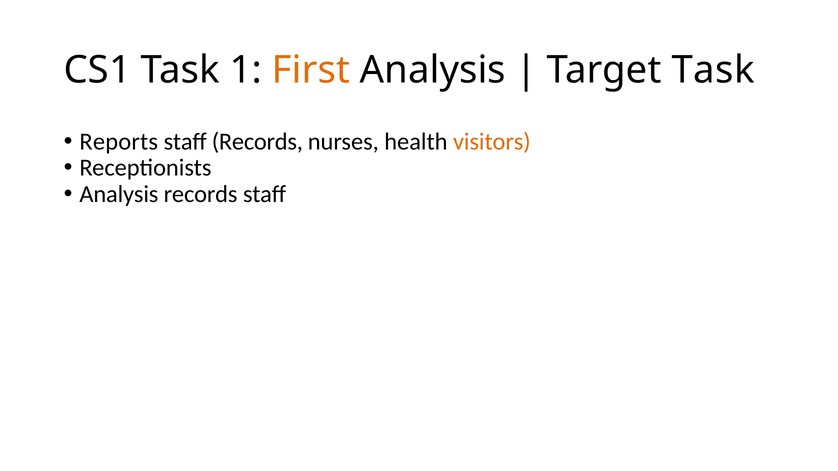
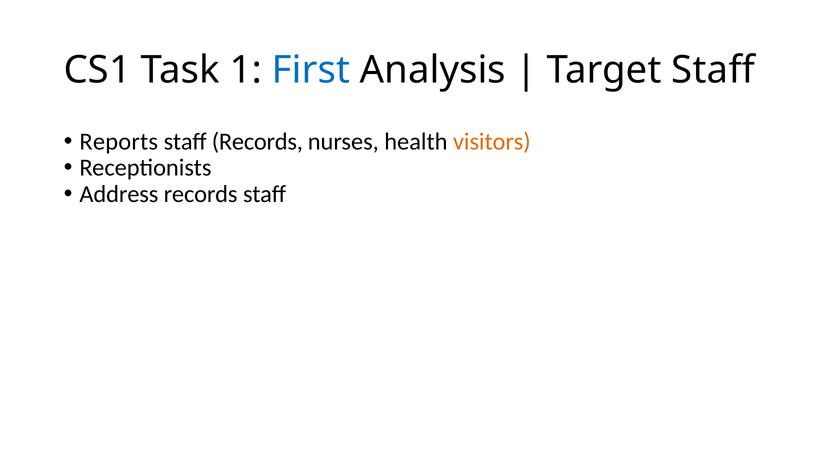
First colour: orange -> blue (311, 70)
Target Task: Task -> Staff (713, 70)
Analysis: Analysis -> Address (119, 194)
